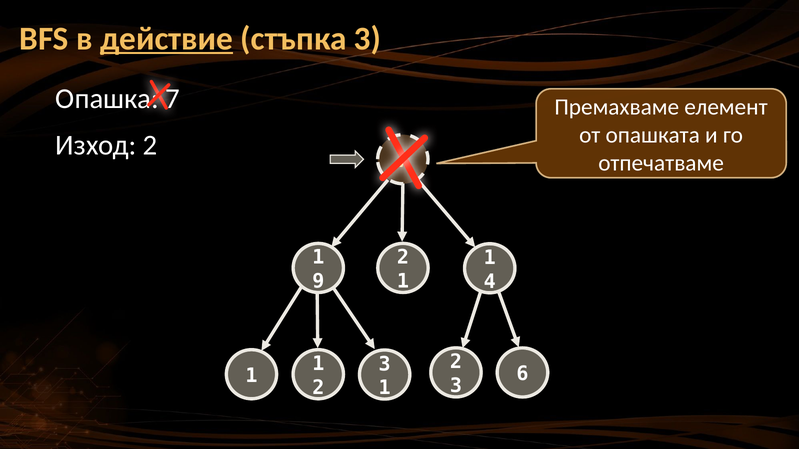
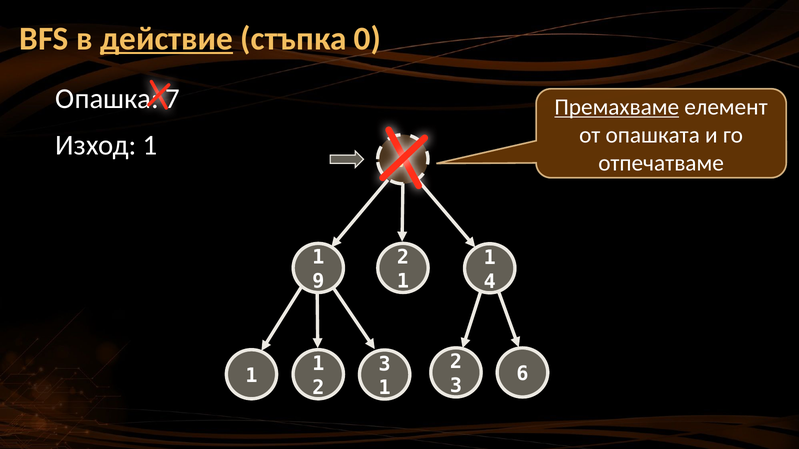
стъпка 3: 3 -> 0 (368, 39)
Премахваме underline: none -> present (617, 107)
2: 2 -> 1 (150, 145)
